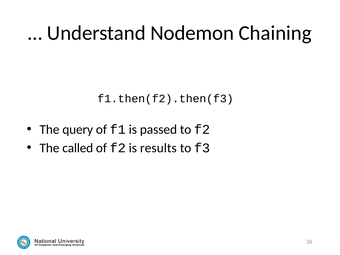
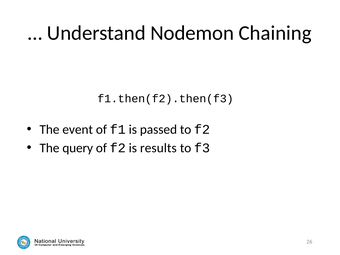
query: query -> event (78, 130)
called: called -> query (78, 148)
